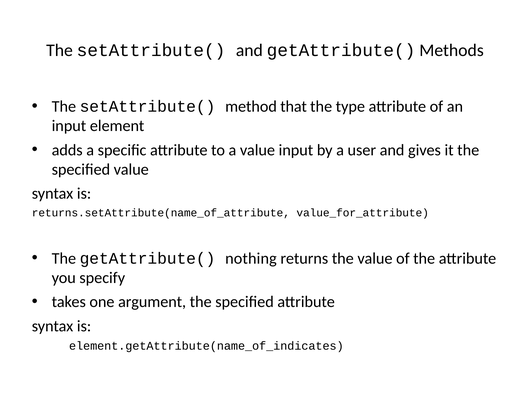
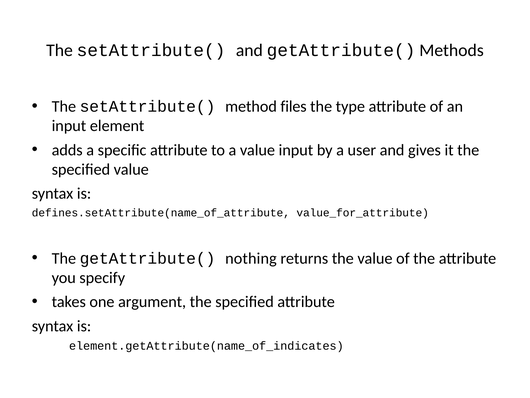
that: that -> files (294, 106)
returns.setAttribute(name_of_attribute: returns.setAttribute(name_of_attribute -> defines.setAttribute(name_of_attribute (161, 212)
